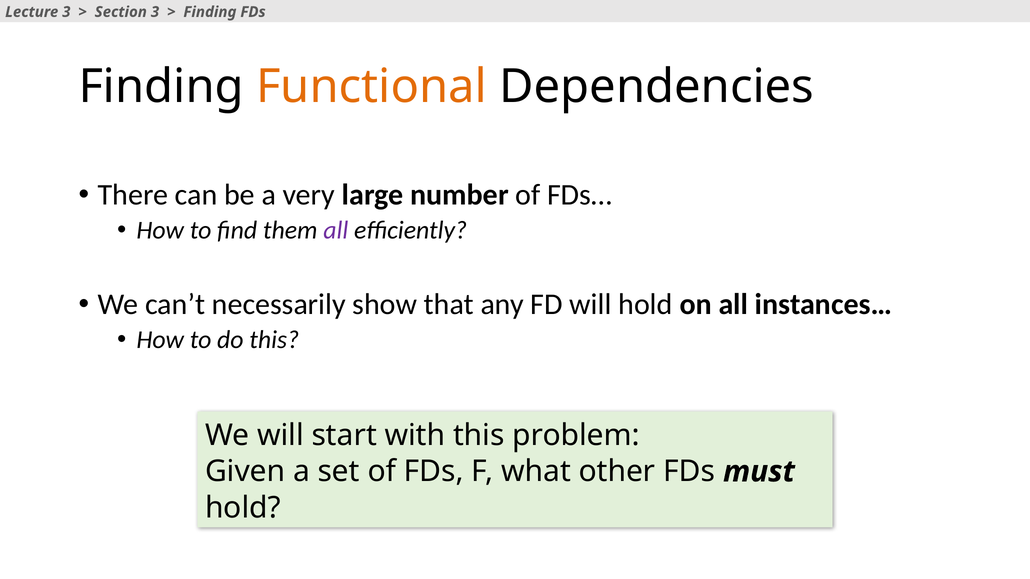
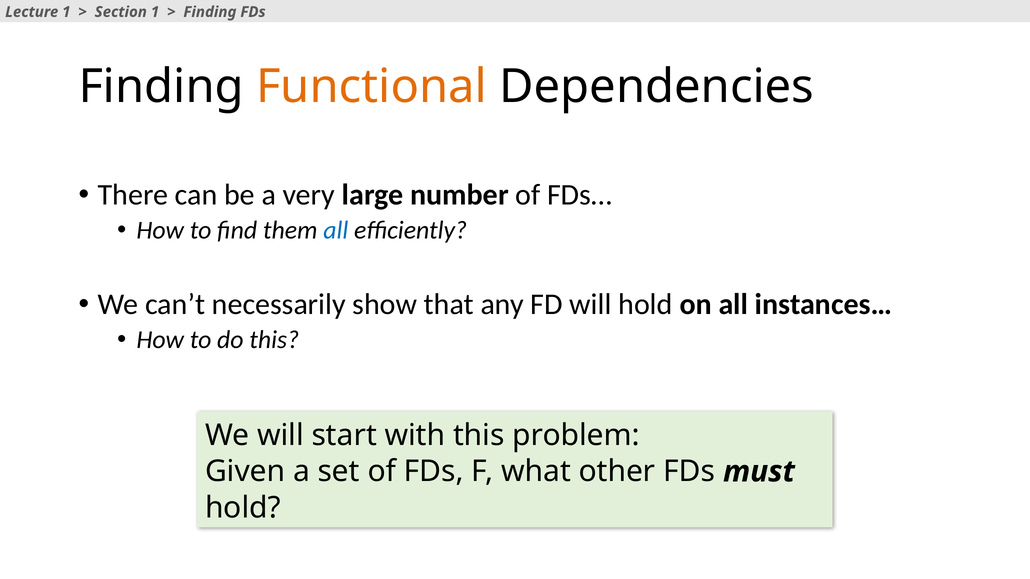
Lecture 3: 3 -> 1 (66, 12)
Section 3: 3 -> 1 (155, 12)
all colour: purple -> blue (336, 231)
